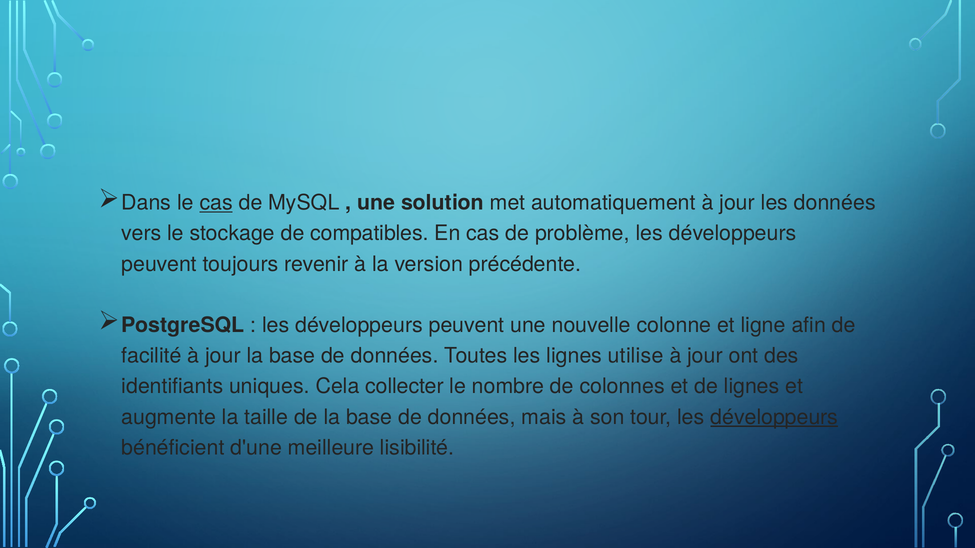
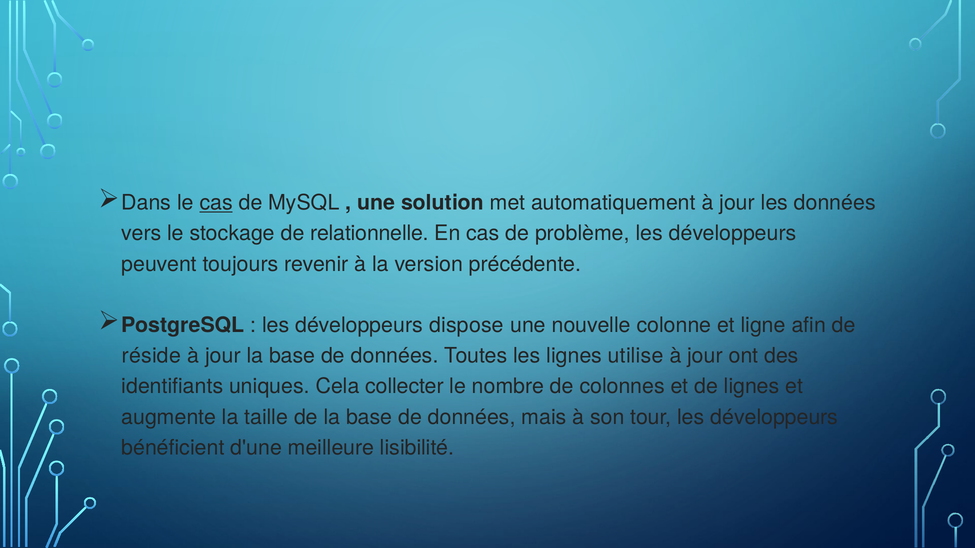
compatibles: compatibles -> relationnelle (370, 234)
peuvent: peuvent -> dispose (466, 325)
facilité: facilité -> réside (151, 356)
développeurs underline: present -> none (774, 417)
